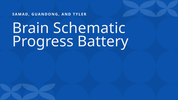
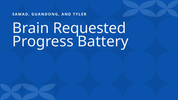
Schematic: Schematic -> Requested (89, 28)
